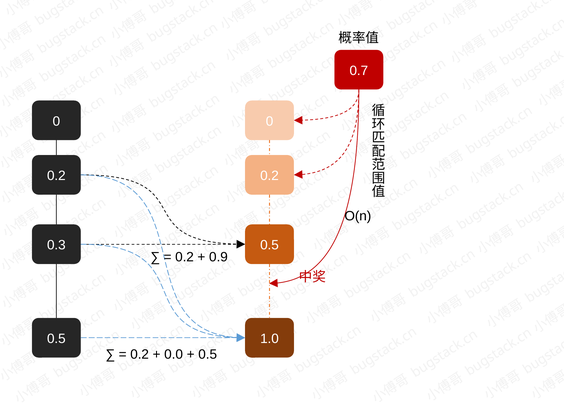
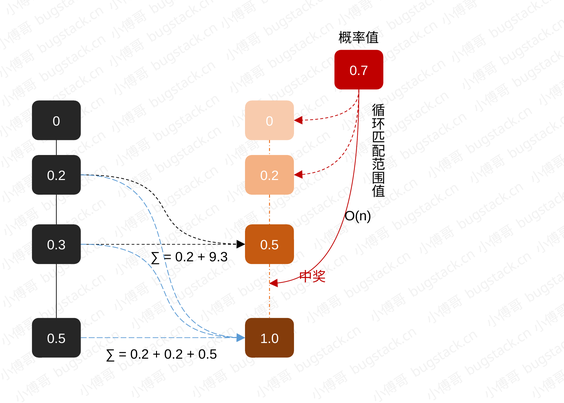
0.9: 0.9 -> 9.3 (218, 257)
0.0: 0.0 -> 0.2 (174, 354)
